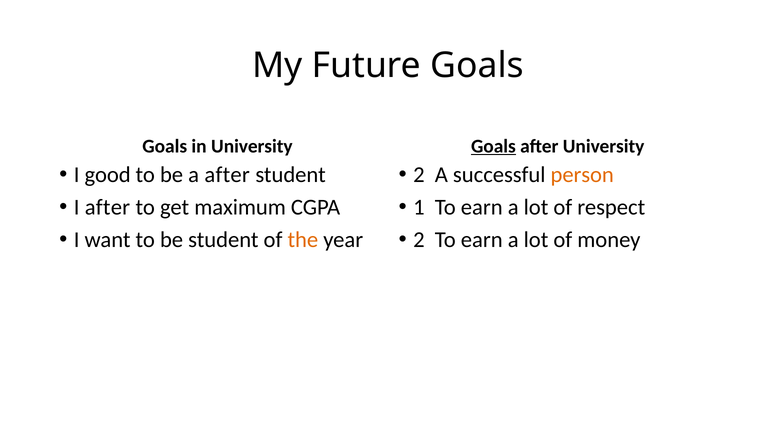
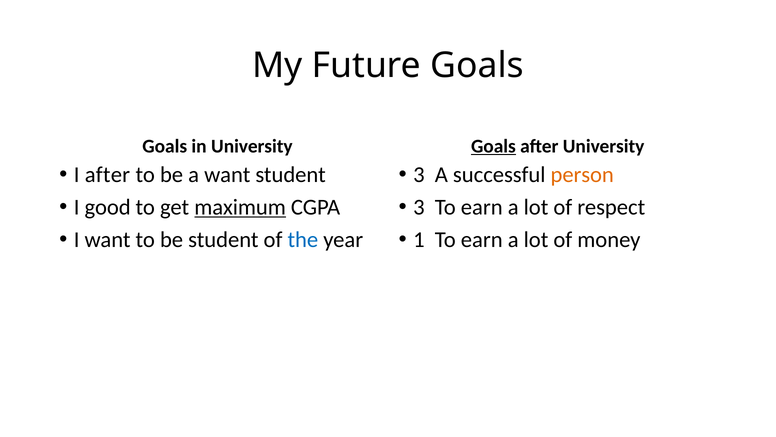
I good: good -> after (107, 174)
a after: after -> want (227, 174)
2: 2 -> 3 (419, 174)
I after: after -> good (108, 207)
maximum underline: none -> present (240, 207)
1: 1 -> 3 (419, 207)
the colour: orange -> blue (303, 240)
2: 2 -> 1 (419, 240)
